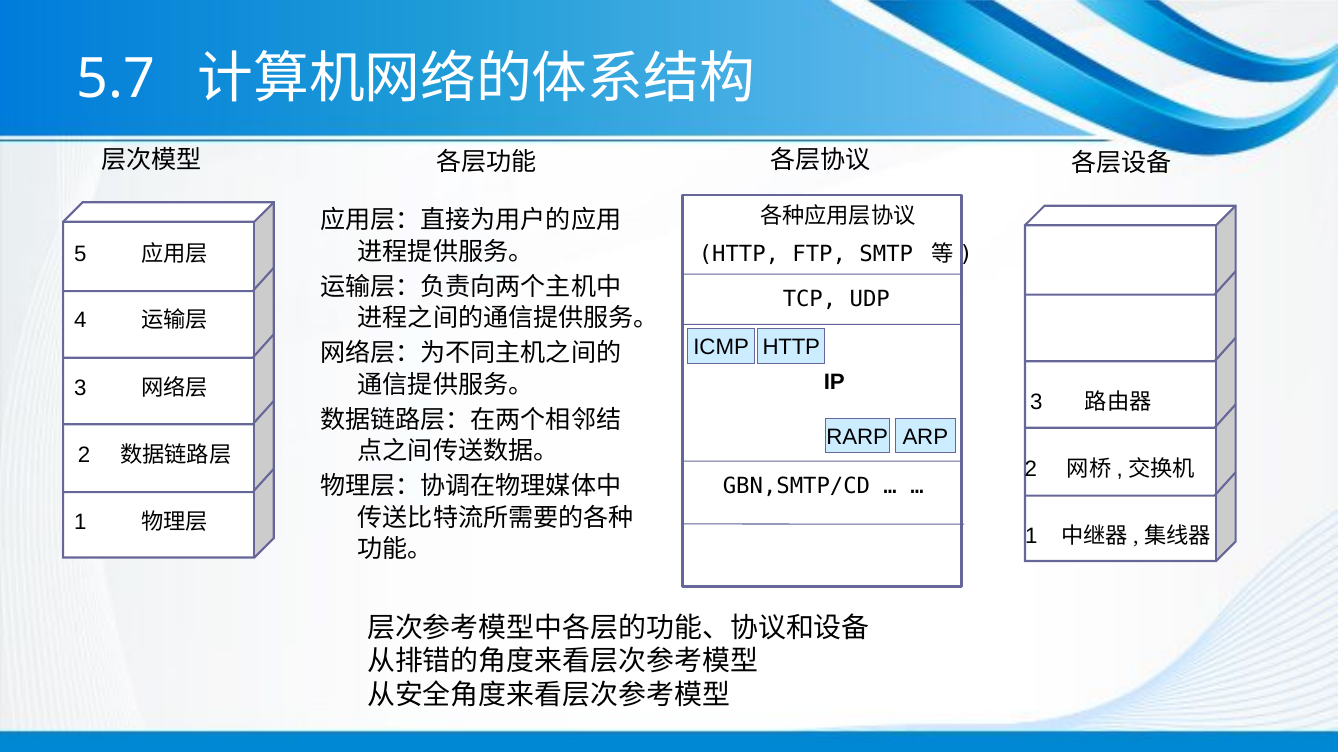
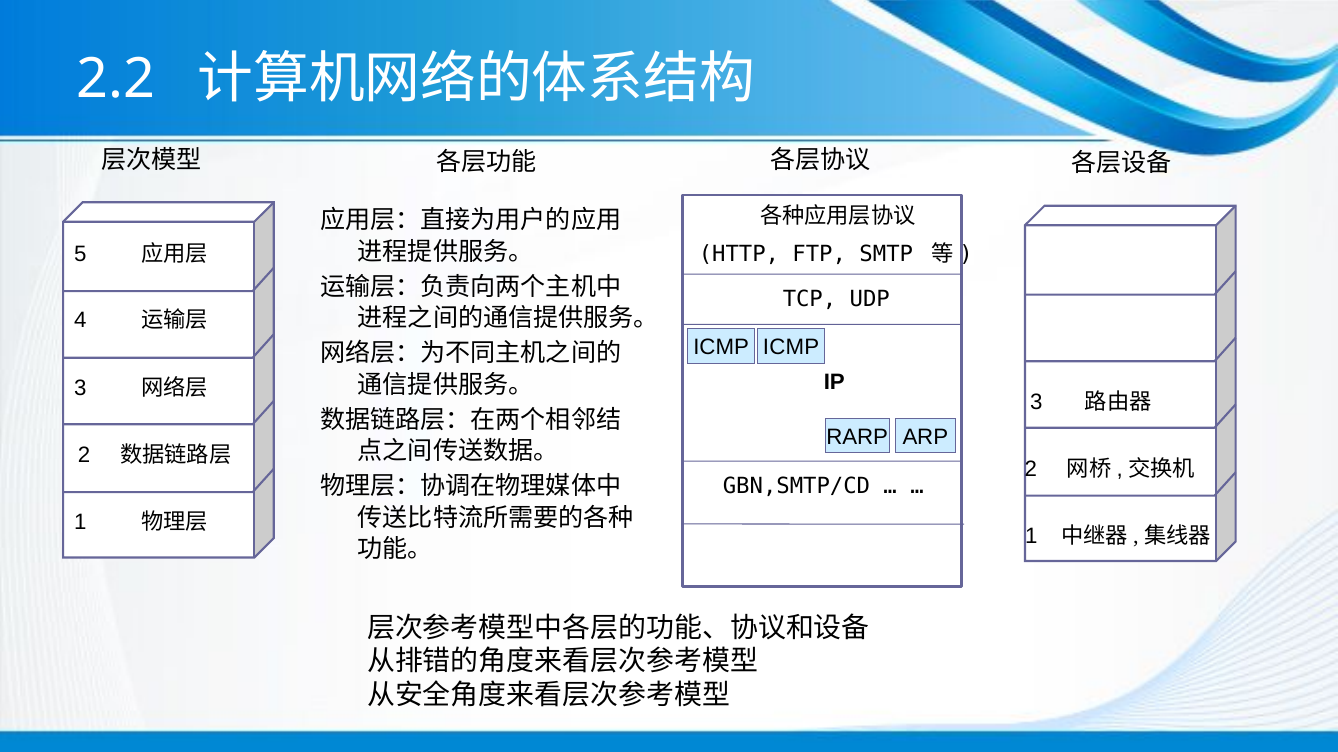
5.7: 5.7 -> 2.2 (116, 79)
HTTP: HTTP -> ICMP (791, 348)
